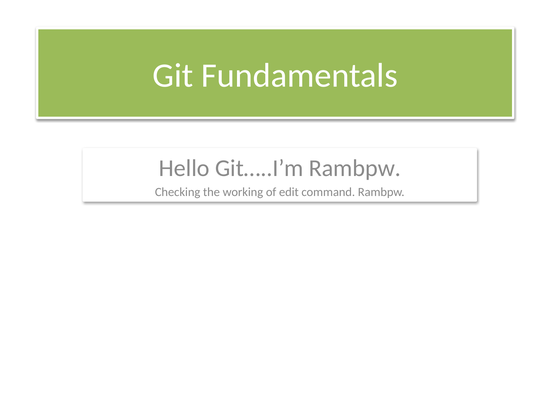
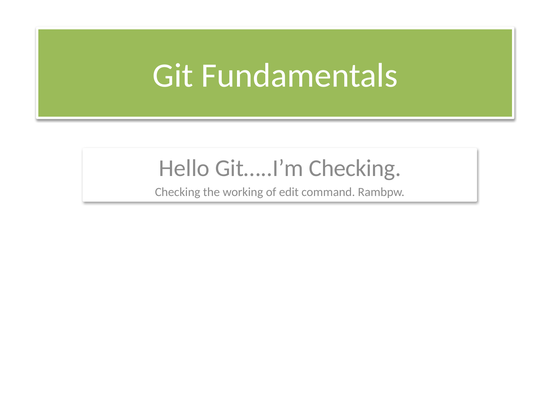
Git…..I’m Rambpw: Rambpw -> Checking (355, 168)
